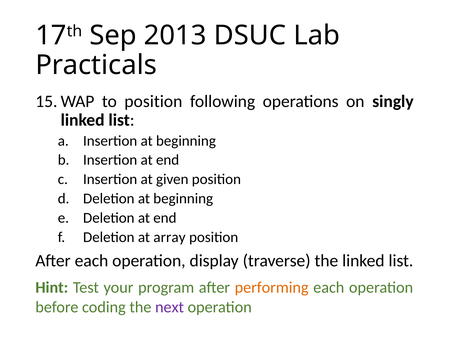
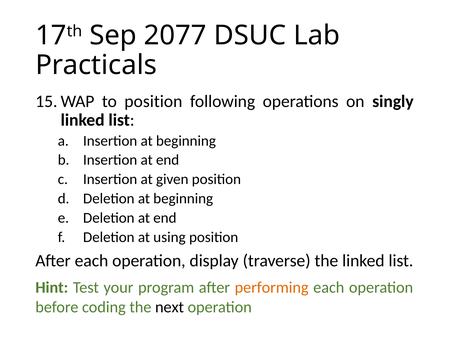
2013: 2013 -> 2077 (175, 35)
array: array -> using (169, 237)
next colour: purple -> black (170, 307)
